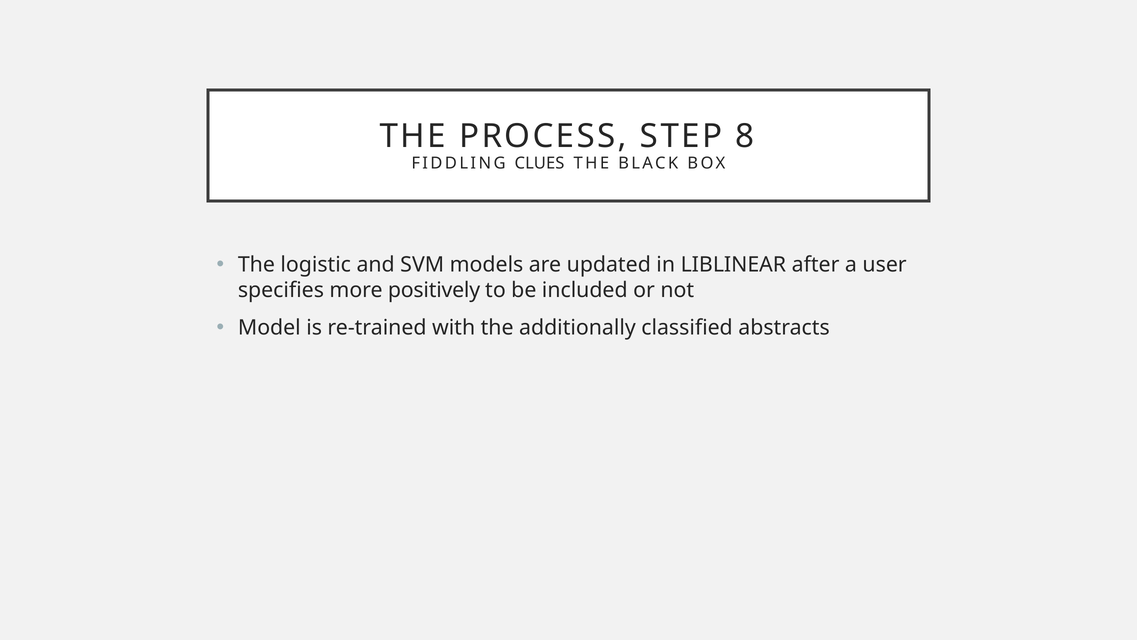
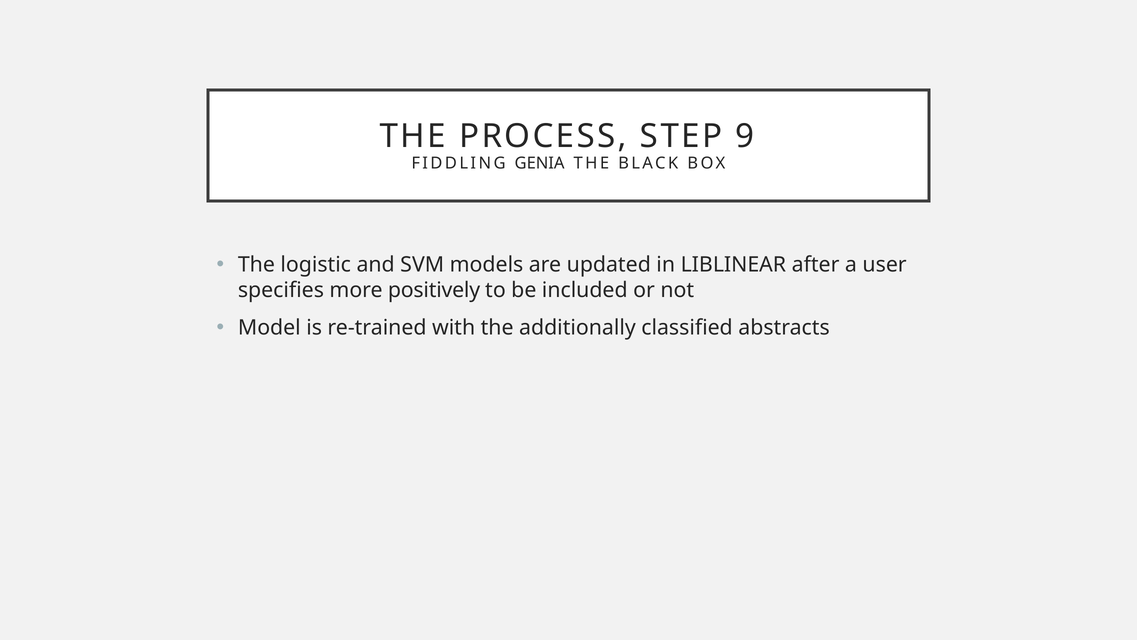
8: 8 -> 9 (745, 136)
CLUES: CLUES -> GENIA (540, 163)
